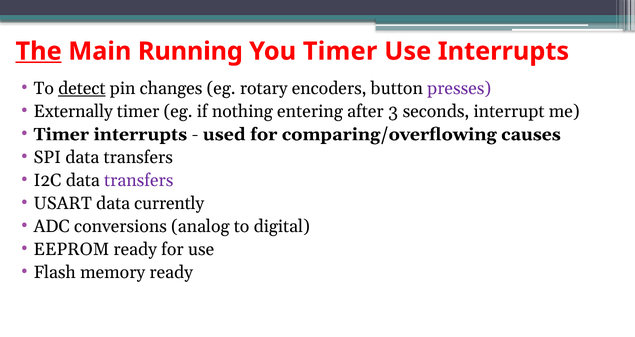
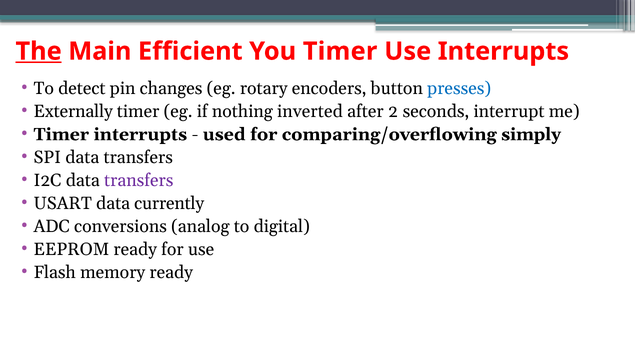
Running: Running -> Efficient (190, 51)
detect underline: present -> none (82, 88)
presses colour: purple -> blue (459, 88)
entering: entering -> inverted (310, 111)
3: 3 -> 2 (393, 111)
causes: causes -> simply (531, 135)
